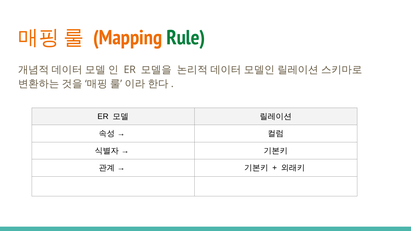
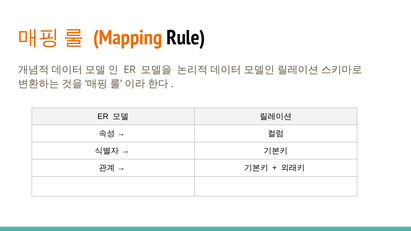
Rule colour: green -> black (186, 38)
